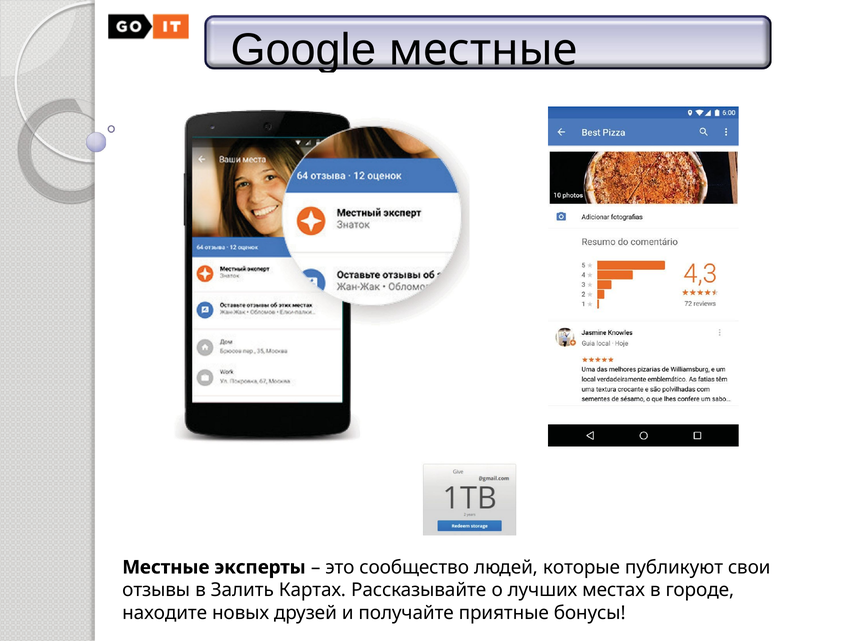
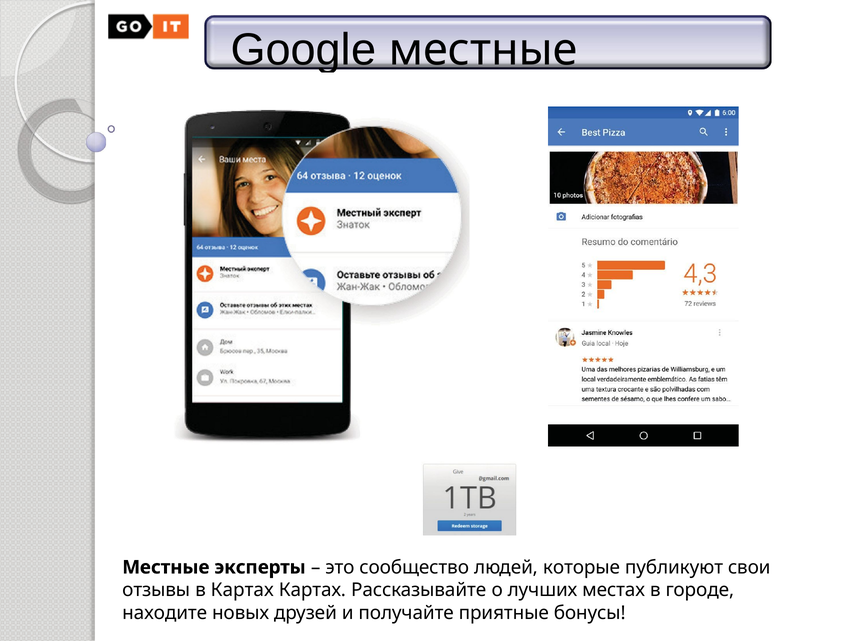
в Залить: Залить -> Картах (242, 590)
